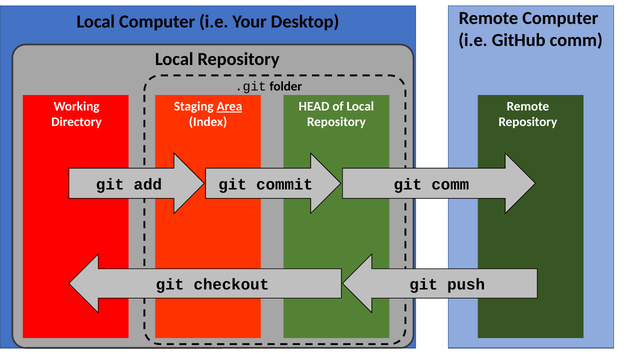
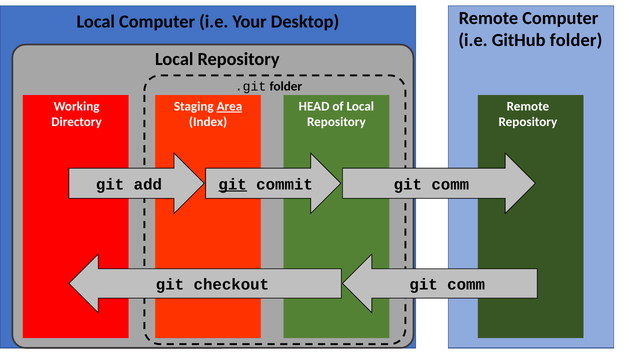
GitHub comm: comm -> folder (576, 40)
git underline: none -> present (233, 184)
checkout git push: push -> comm (466, 284)
